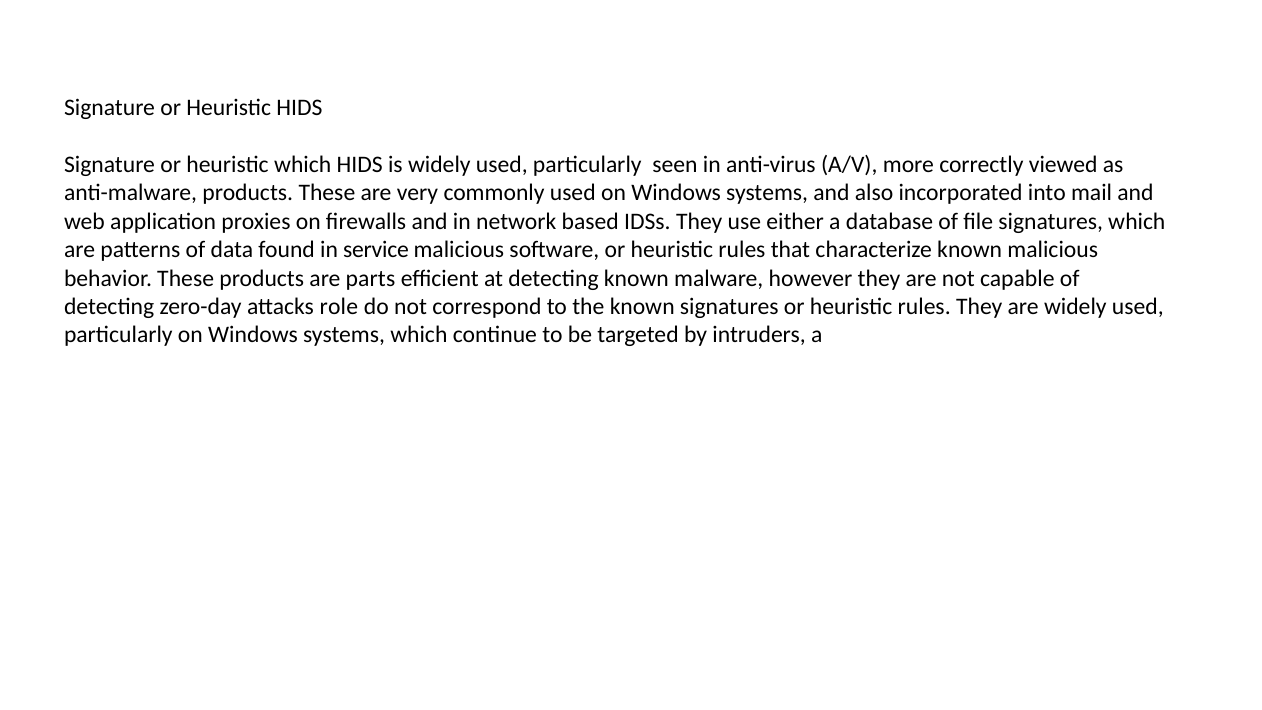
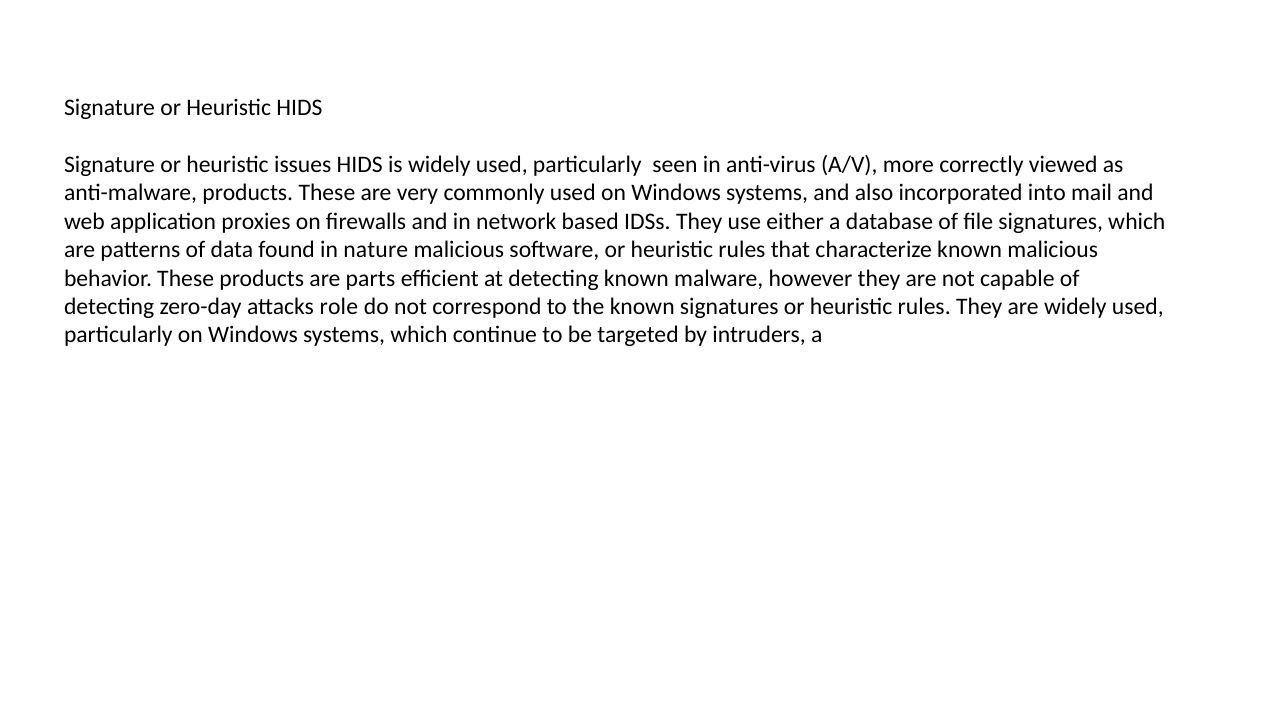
heuristic which: which -> issues (303, 165)
service: service -> nature (376, 250)
